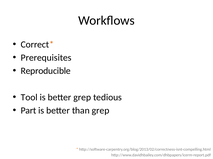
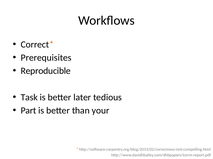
Tool: Tool -> Task (29, 98)
better grep: grep -> later (82, 98)
than grep: grep -> your (101, 111)
